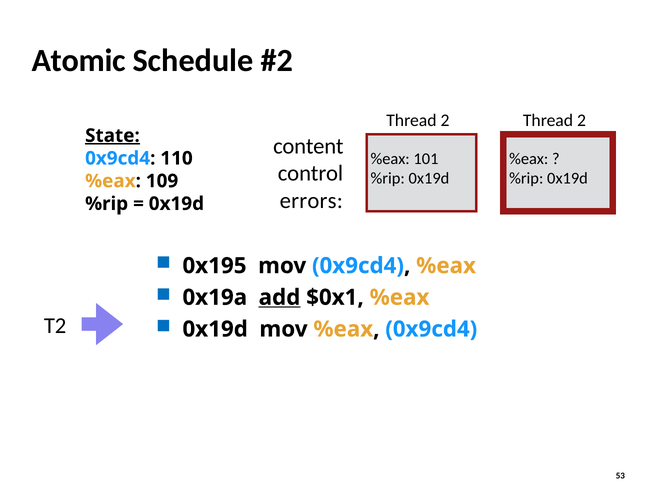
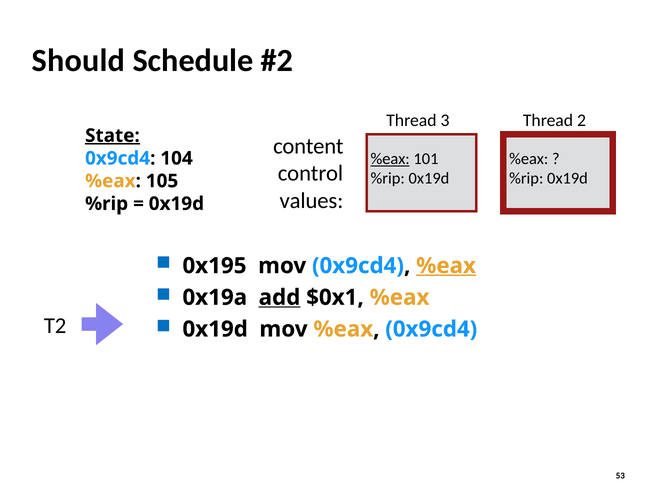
Atomic: Atomic -> Should (78, 61)
2: 2 -> 3 (445, 120)
%eax underline: none -> present (390, 159)
110: 110 -> 104 (177, 158)
109: 109 -> 105 (162, 181)
errors: errors -> values (311, 201)
%eax underline: none -> present (446, 266)
